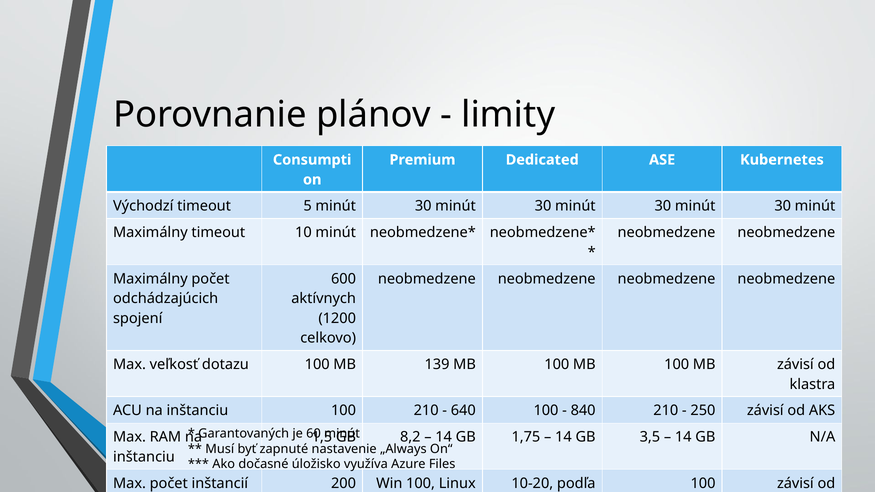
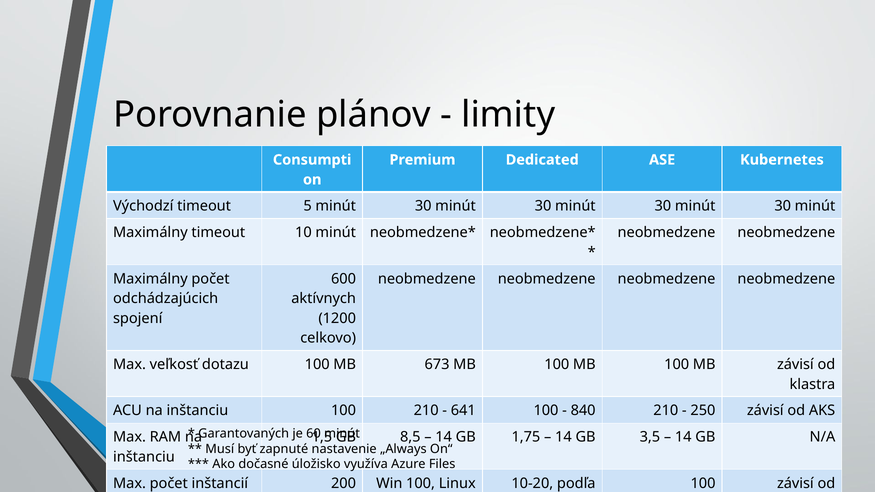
139: 139 -> 673 (437, 365)
640: 640 -> 641 (463, 411)
8,2: 8,2 -> 8,5 (410, 437)
